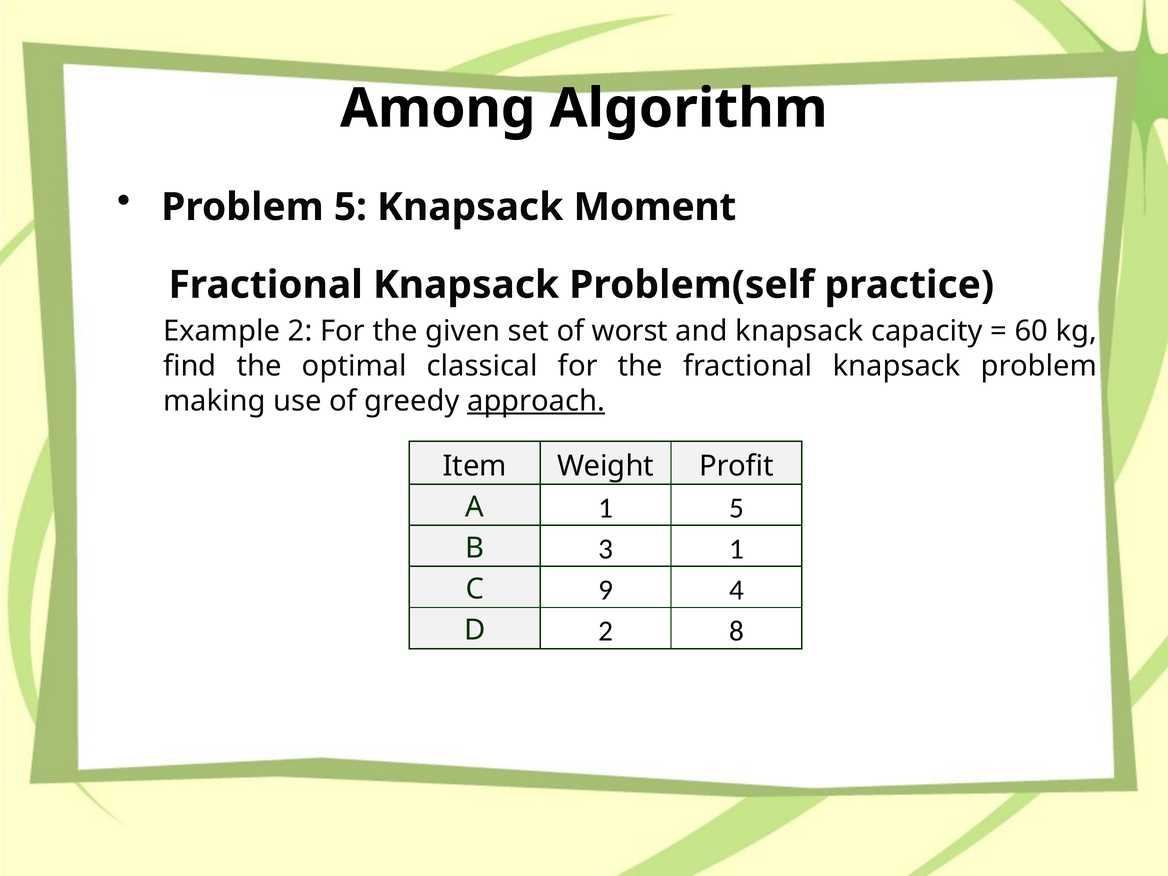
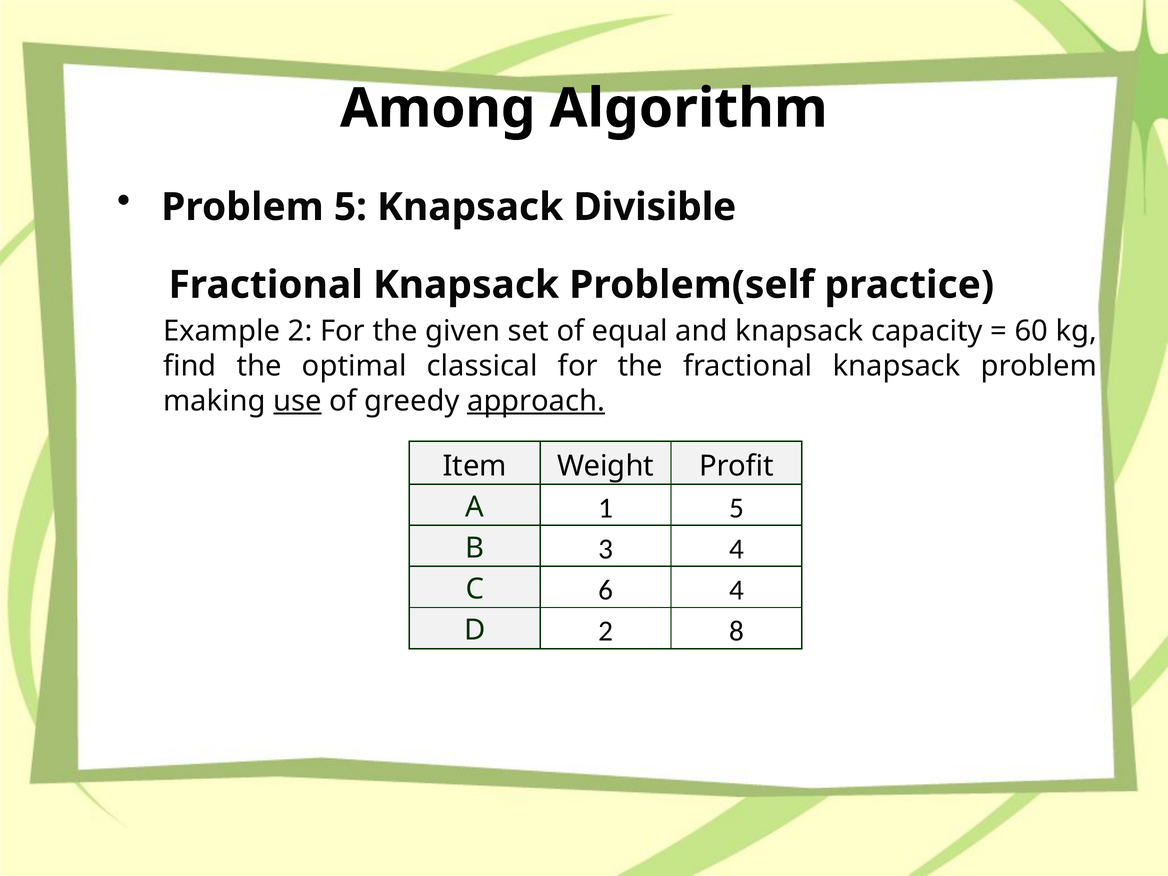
Moment: Moment -> Divisible (655, 207)
worst: worst -> equal (630, 331)
use underline: none -> present (298, 401)
3 1: 1 -> 4 (736, 549)
9: 9 -> 6 (606, 590)
